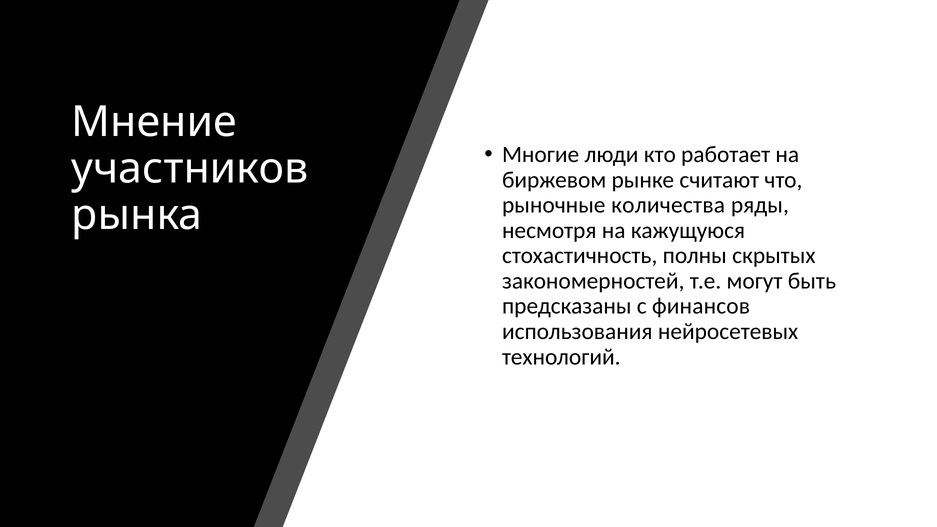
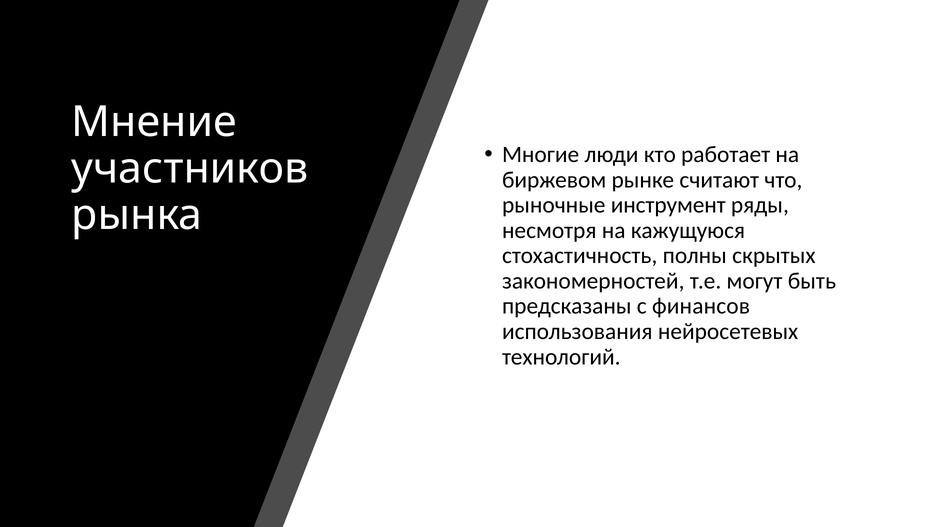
количества: количества -> инструмент (668, 205)
